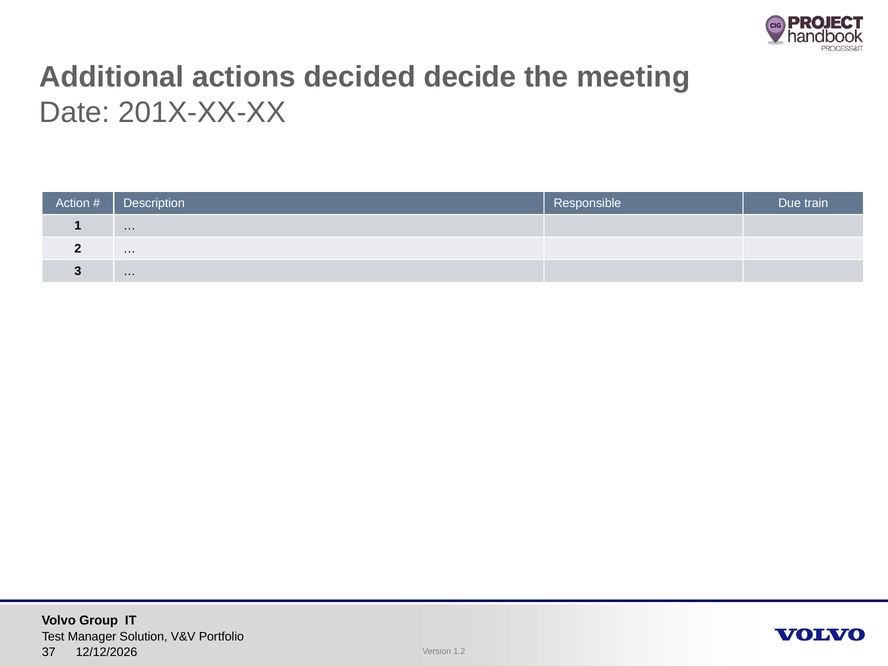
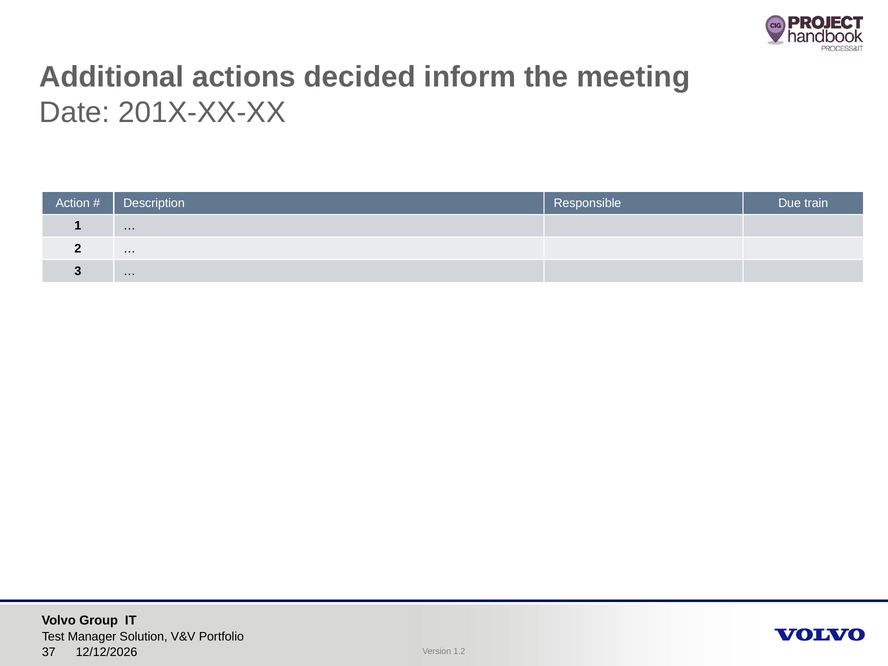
decide: decide -> inform (470, 77)
